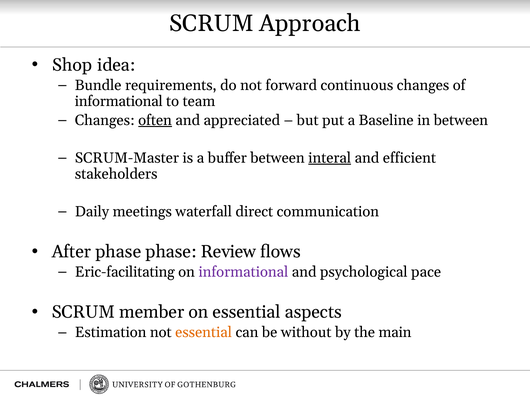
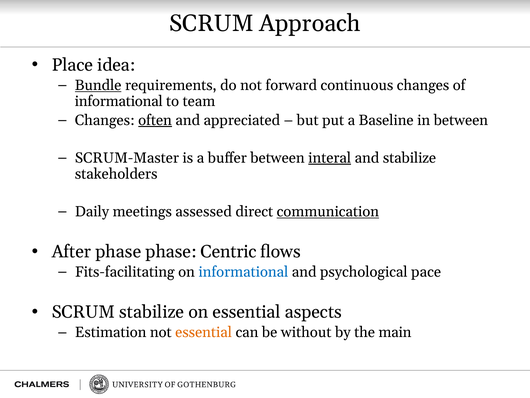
Shop: Shop -> Place (72, 65)
Bundle underline: none -> present (98, 85)
and efficient: efficient -> stabilize (409, 158)
waterfall: waterfall -> assessed (204, 211)
communication underline: none -> present (328, 211)
Review: Review -> Centric (229, 251)
Eric-facilitating: Eric-facilitating -> Fits-facilitating (125, 272)
informational colour: purple -> blue (243, 272)
SCRUM member: member -> stabilize (152, 312)
